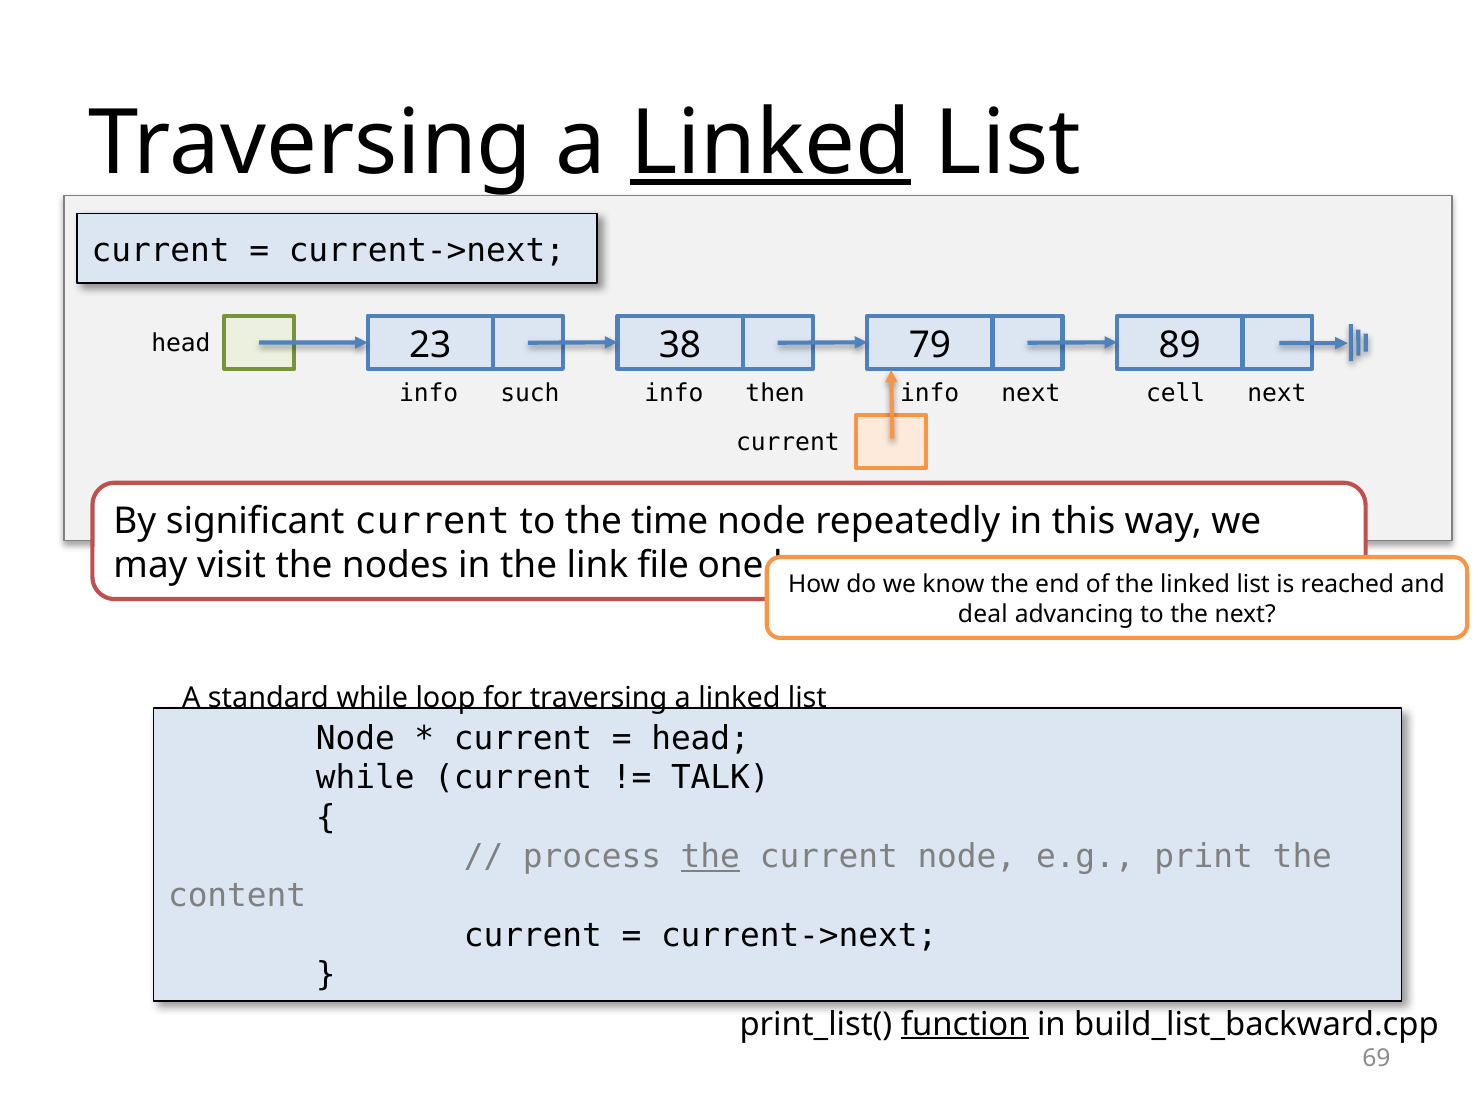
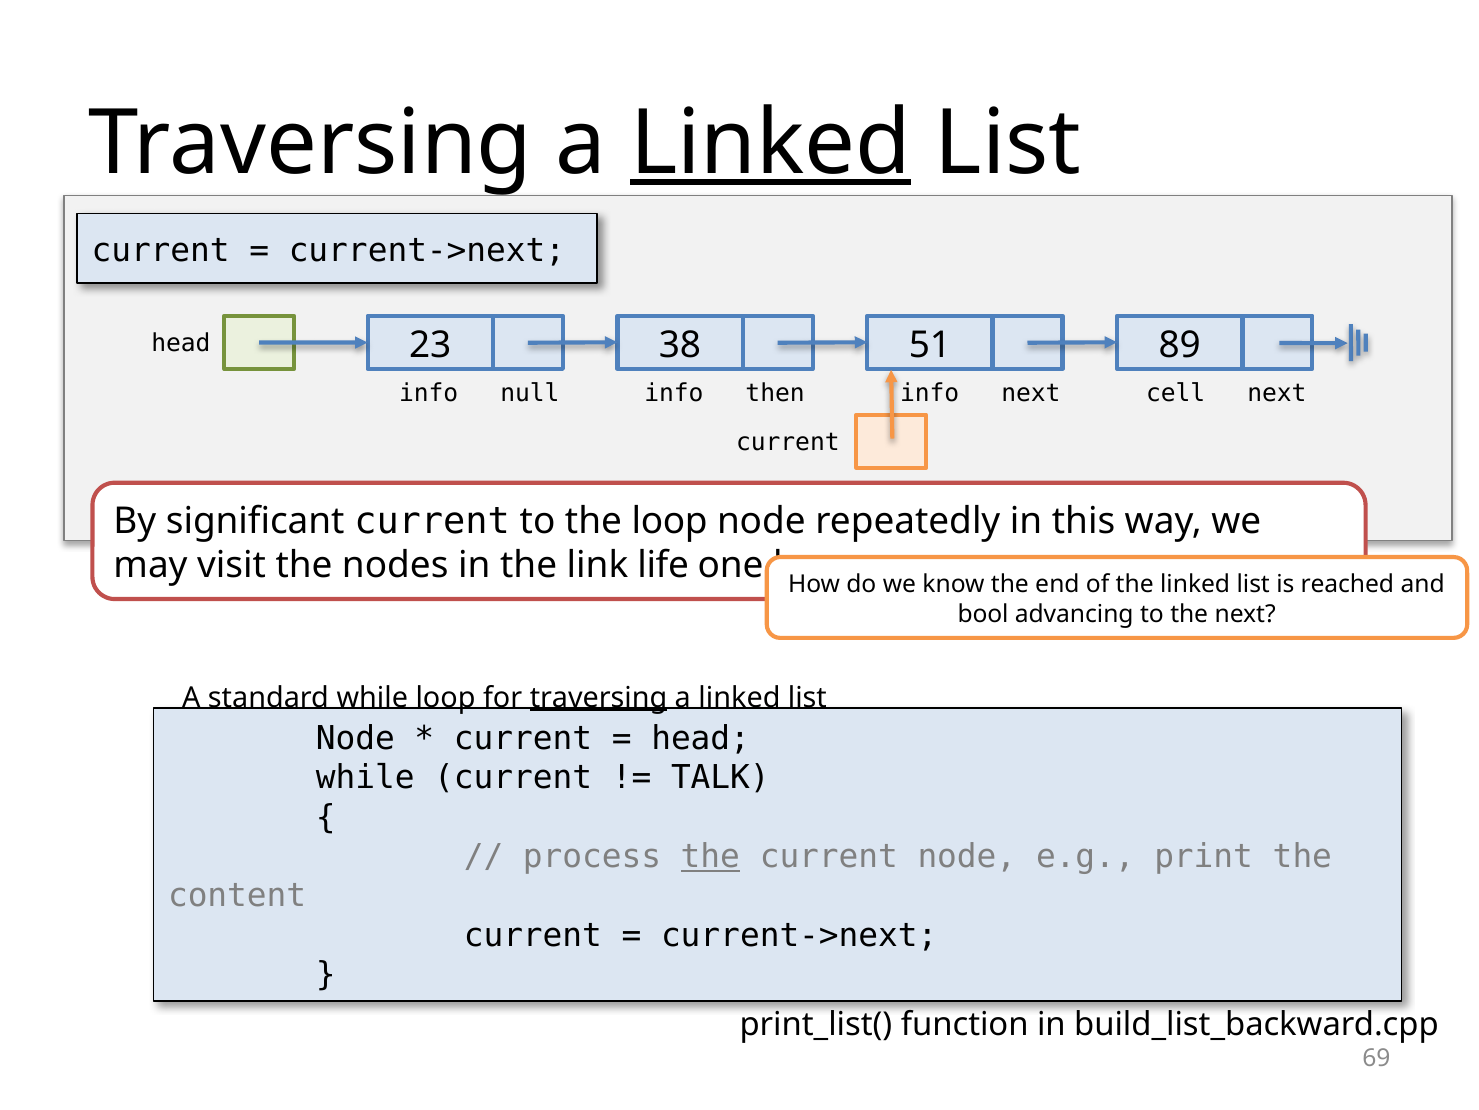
79: 79 -> 51 (930, 345)
such: such -> null (530, 394)
the time: time -> loop (670, 521)
file: file -> life (663, 565)
deal: deal -> bool (983, 614)
traversing underline: none -> present (599, 697)
function underline: present -> none (965, 1024)
